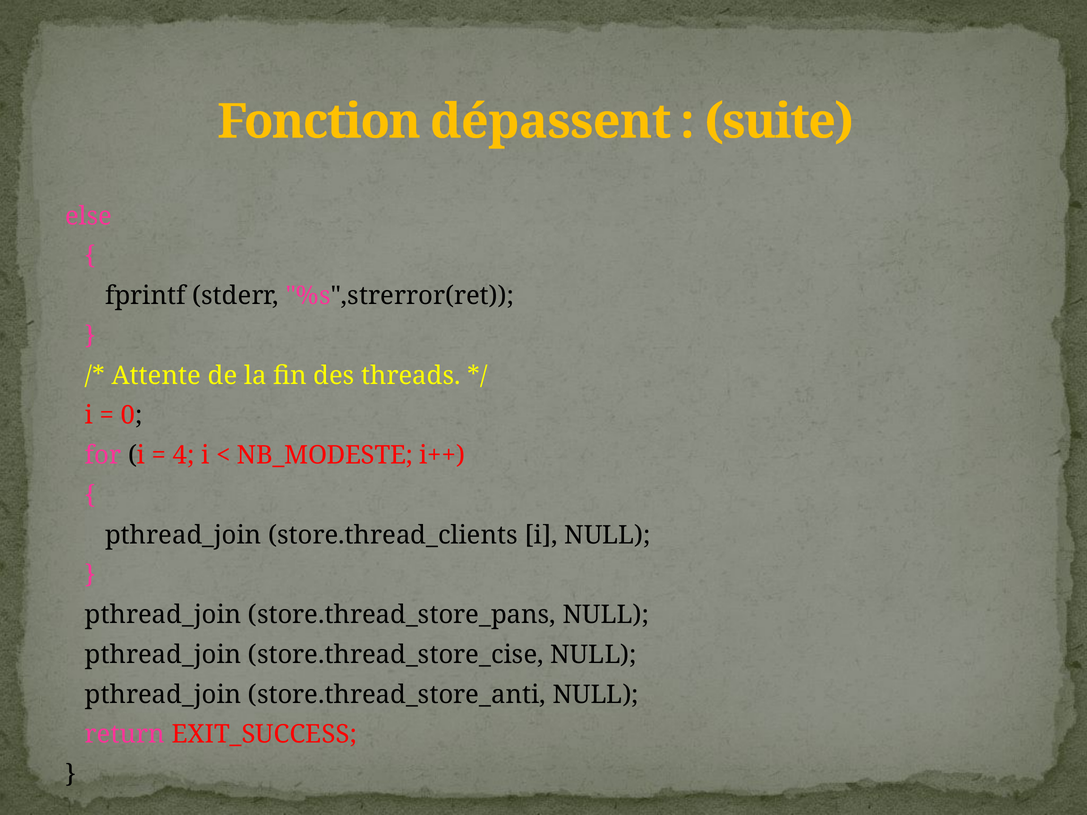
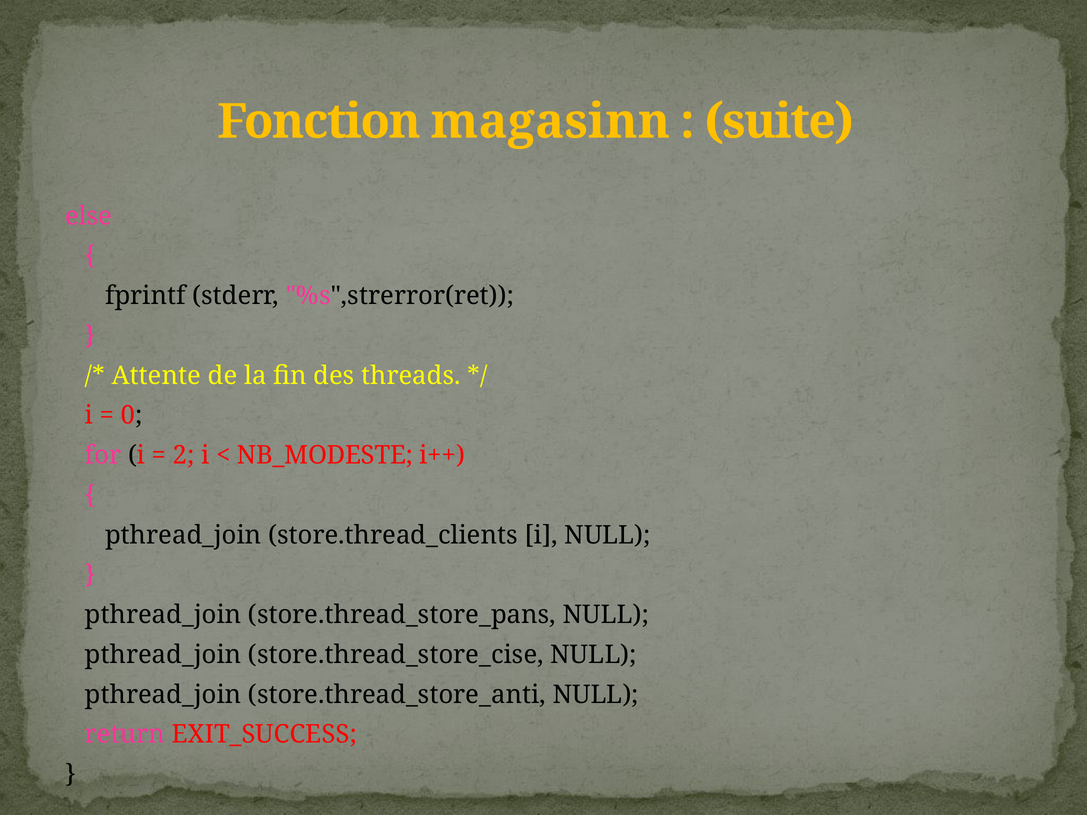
dépassent: dépassent -> magasinn (550, 122)
4: 4 -> 2 (184, 455)
